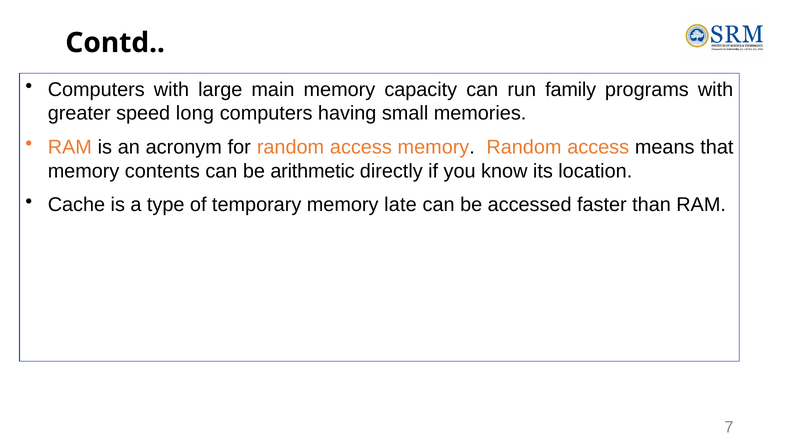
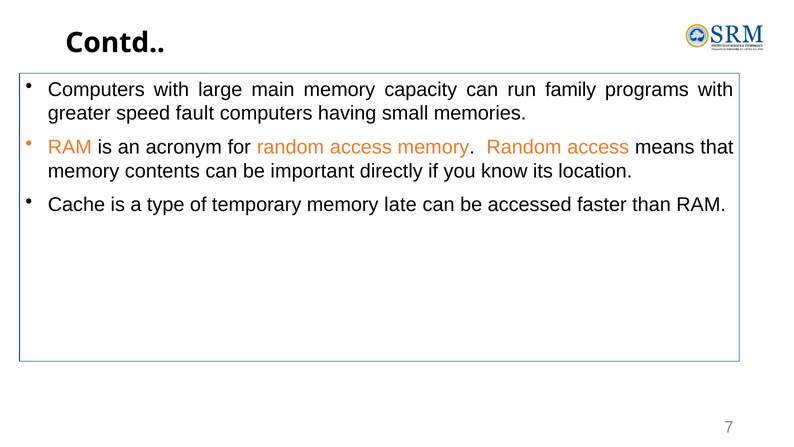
long: long -> fault (195, 113)
arithmetic: arithmetic -> important (312, 171)
